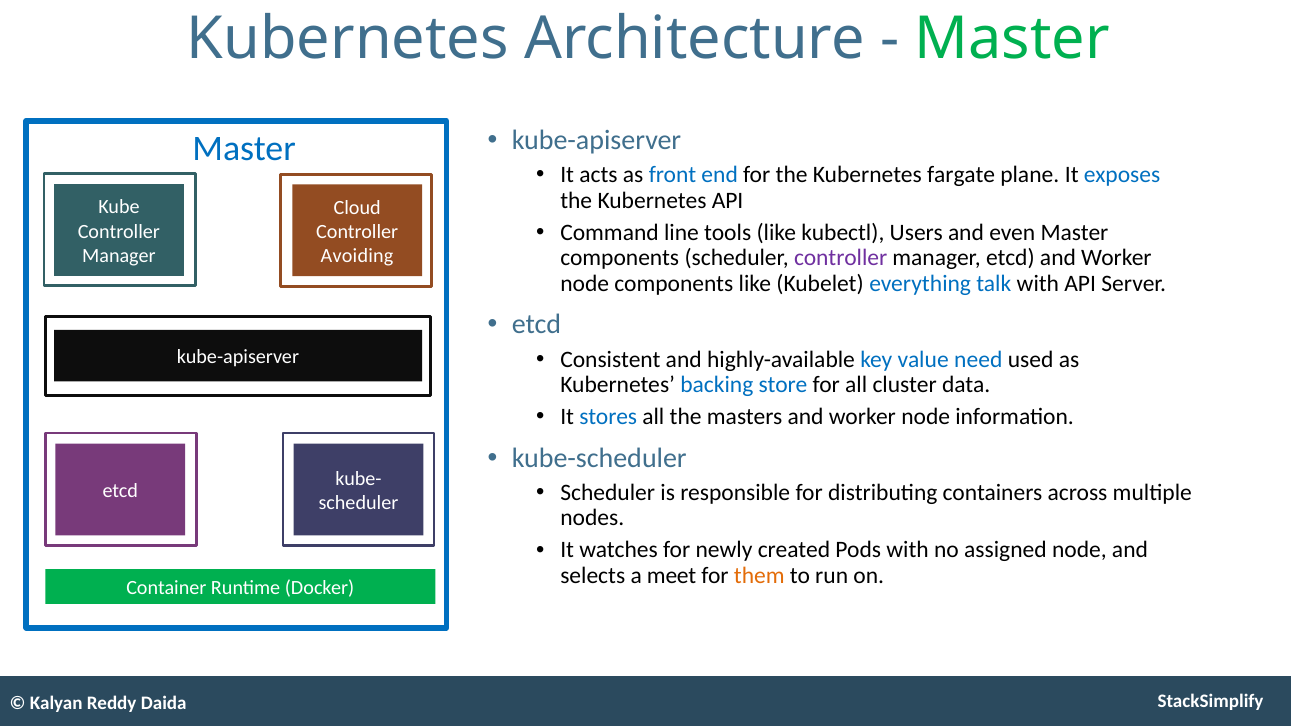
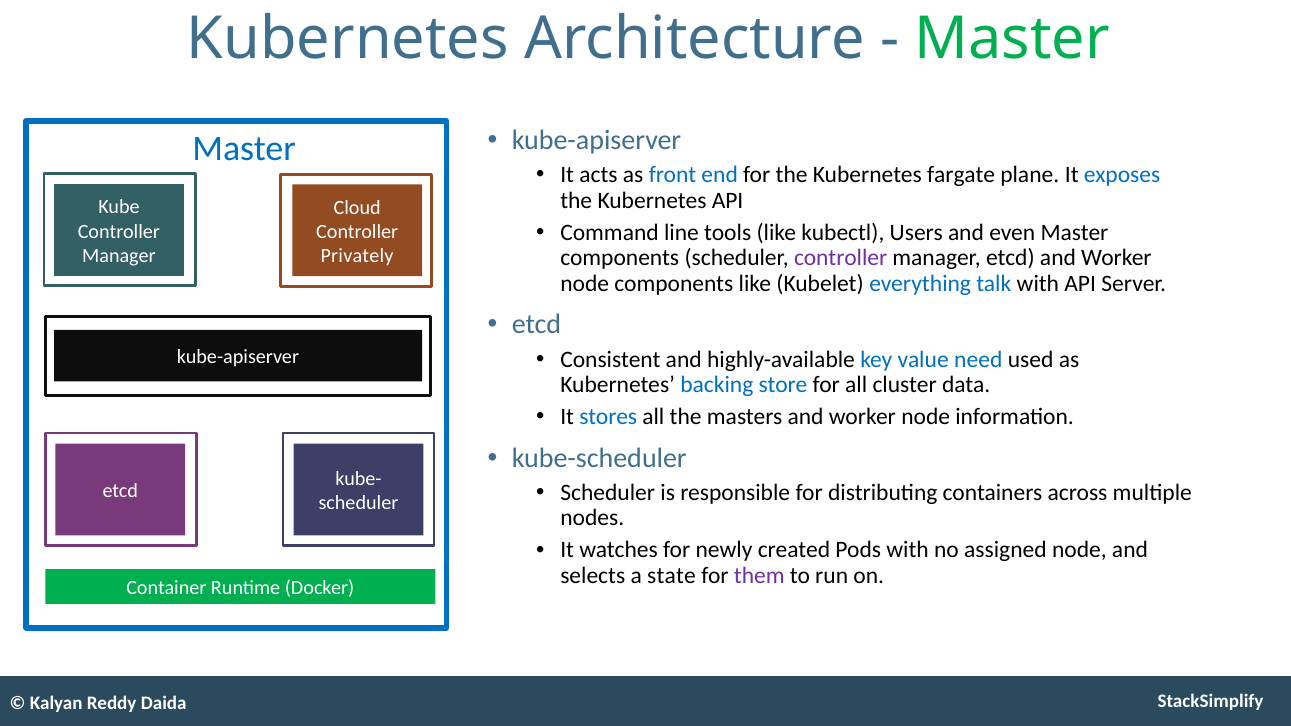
Avoiding: Avoiding -> Privately (357, 256)
meet: meet -> state (671, 576)
them colour: orange -> purple (759, 576)
